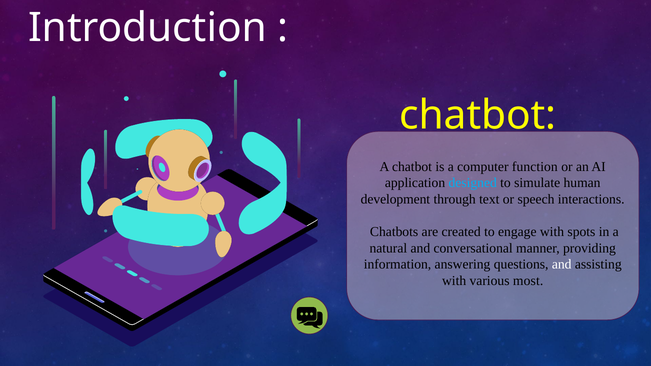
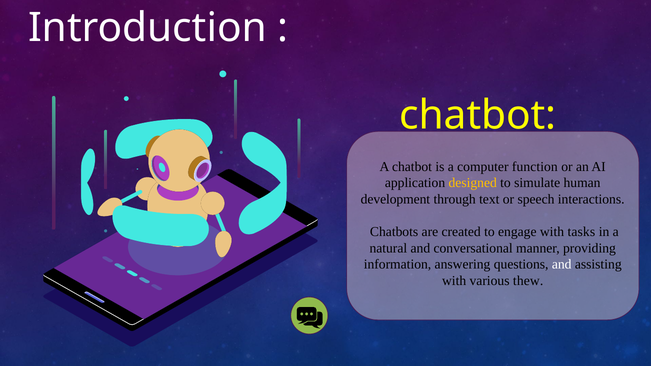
designed colour: light blue -> yellow (473, 183)
spots: spots -> tasks (581, 232)
most: most -> thew (528, 281)
